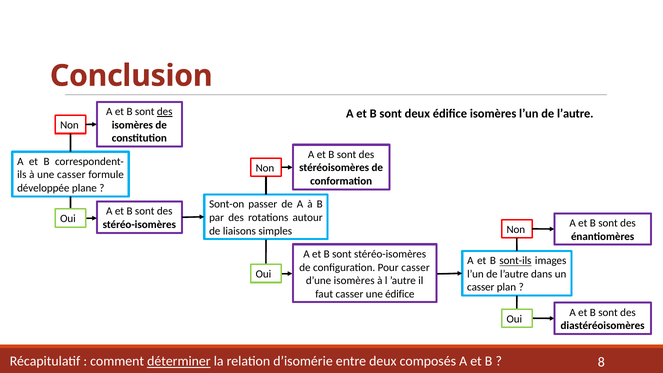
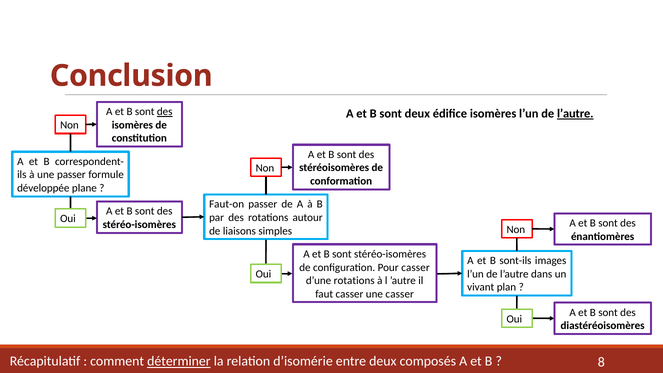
l’autre underline: none -> present (575, 114)
une casser: casser -> passer (71, 175)
Sont-on: Sont-on -> Faut-on (227, 204)
sont-ils underline: present -> none (515, 261)
d’une isomères: isomères -> rotations (354, 281)
casser: casser -> vivant (481, 287)
une édifice: édifice -> casser (400, 294)
